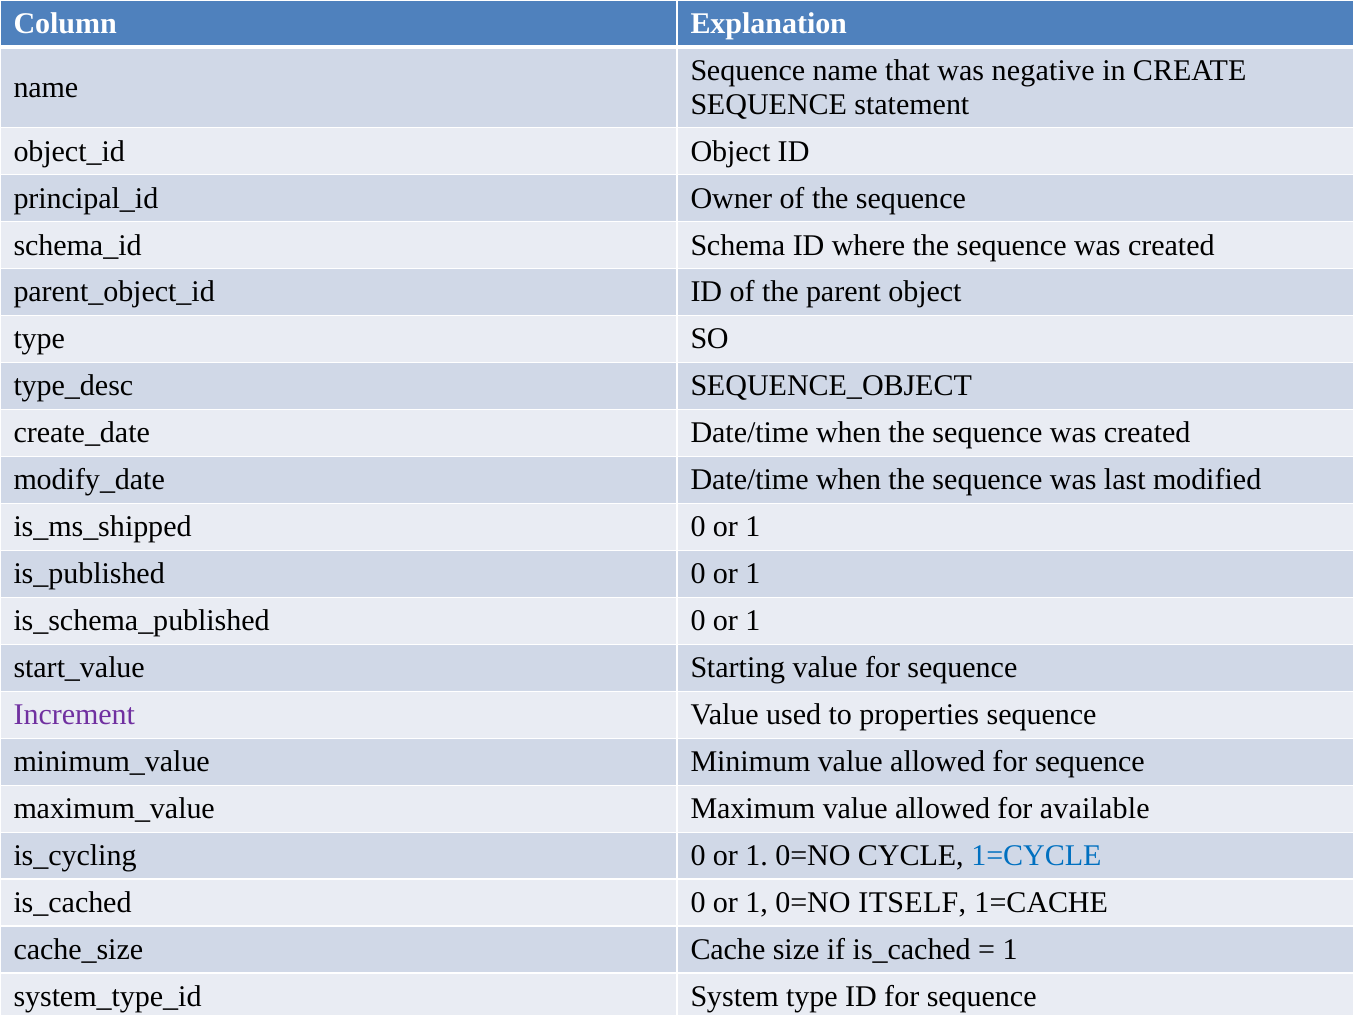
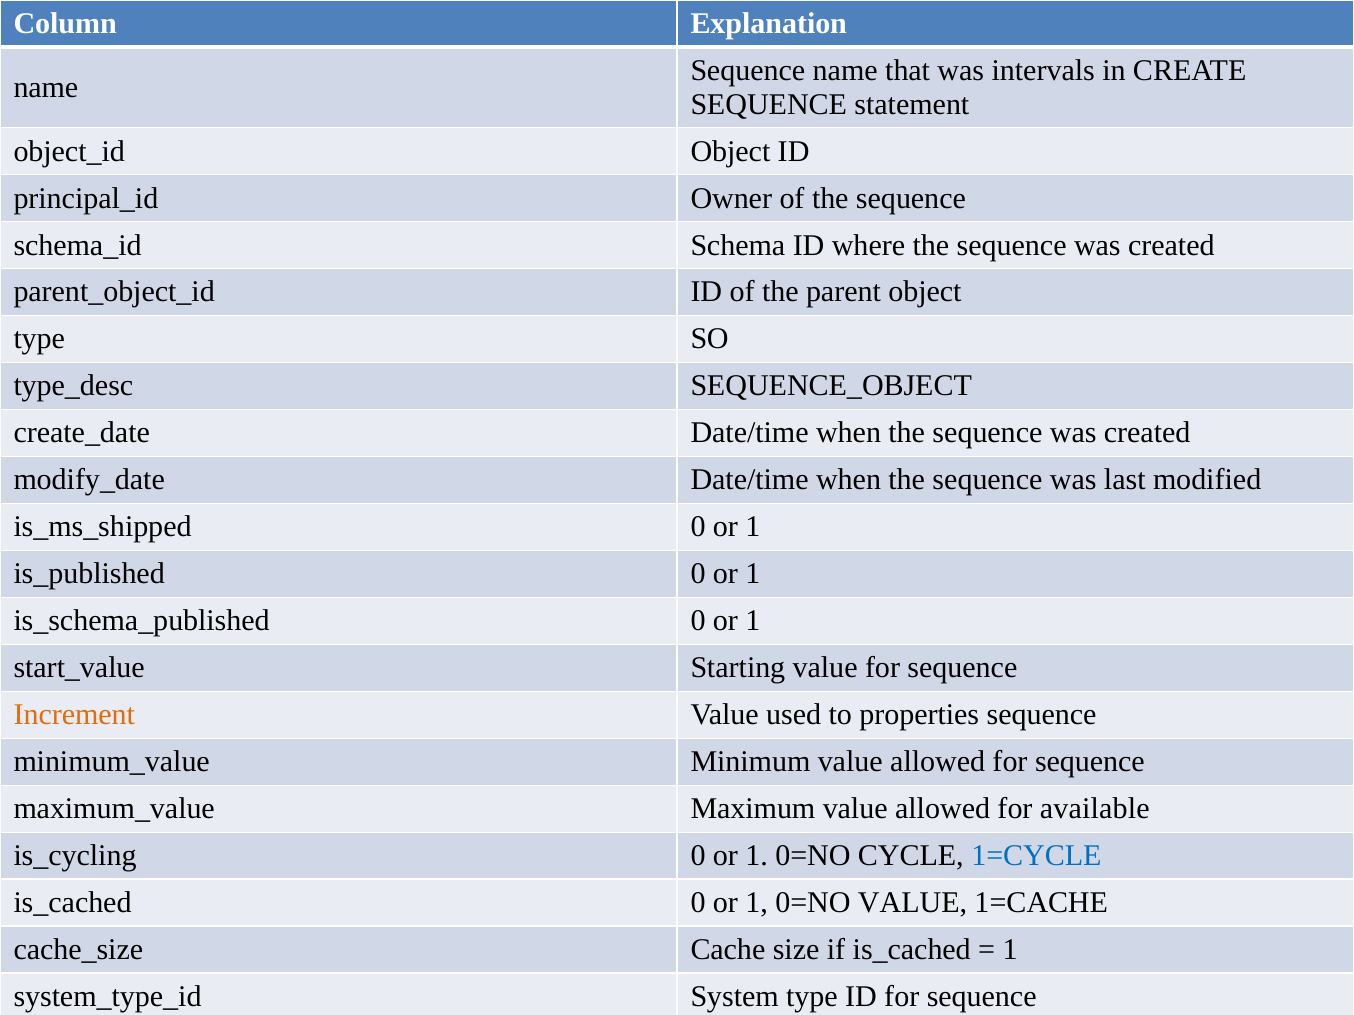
negative: negative -> intervals (1043, 71)
Increment colour: purple -> orange (74, 715)
0=NO ITSELF: ITSELF -> VALUE (913, 903)
